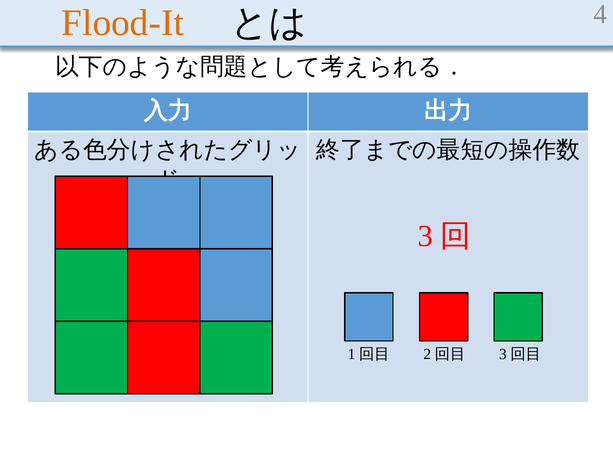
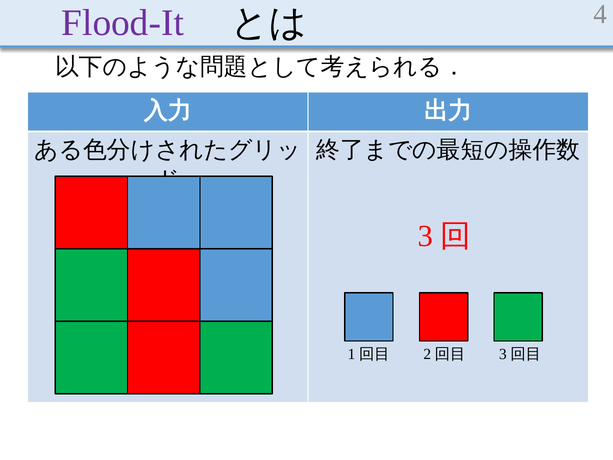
Flood-It colour: orange -> purple (123, 23)
